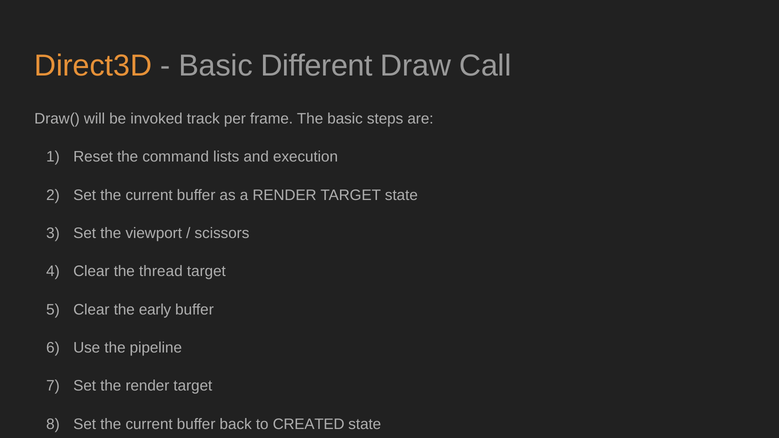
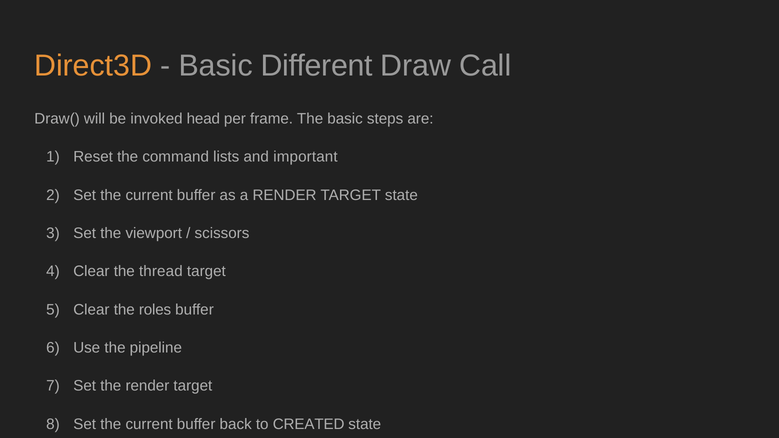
track: track -> head (203, 119)
execution: execution -> important (305, 157)
early: early -> roles (155, 310)
